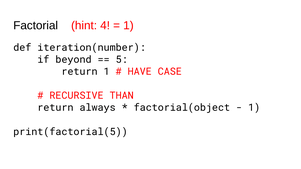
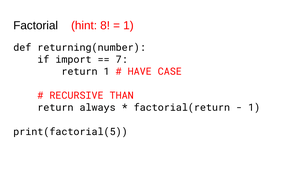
4: 4 -> 8 (105, 26)
iteration(number: iteration(number -> returning(number (92, 48)
beyond: beyond -> import (73, 60)
5: 5 -> 7 (122, 60)
factorial(object: factorial(object -> factorial(return (182, 108)
